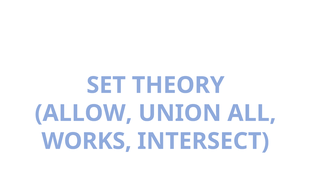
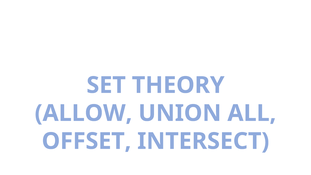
WORKS: WORKS -> OFFSET (86, 141)
